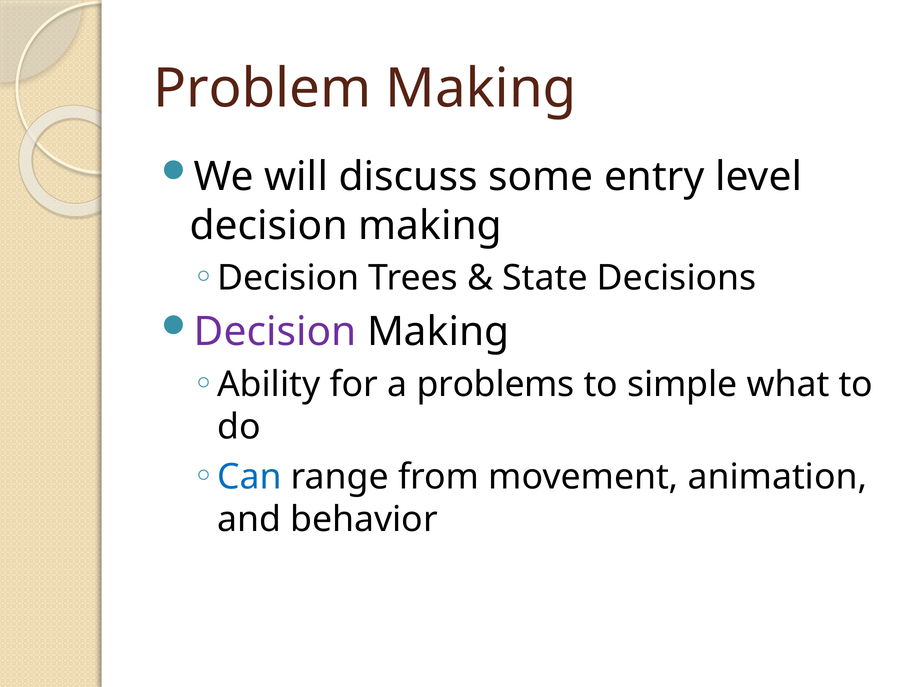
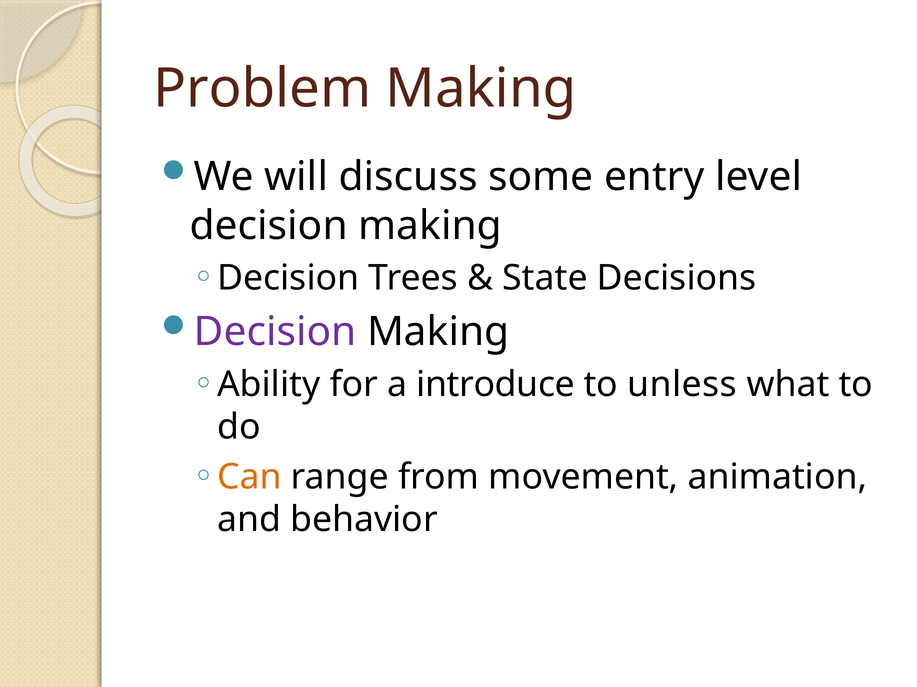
problems: problems -> introduce (496, 385)
simple: simple -> unless (682, 385)
Can colour: blue -> orange (249, 477)
